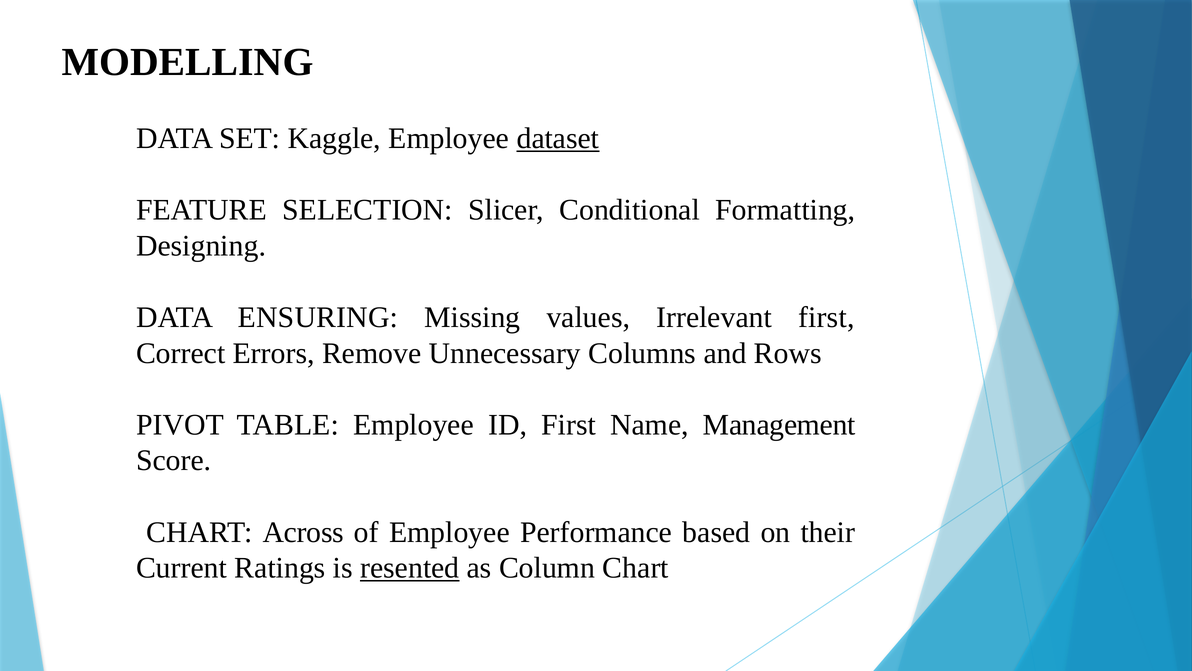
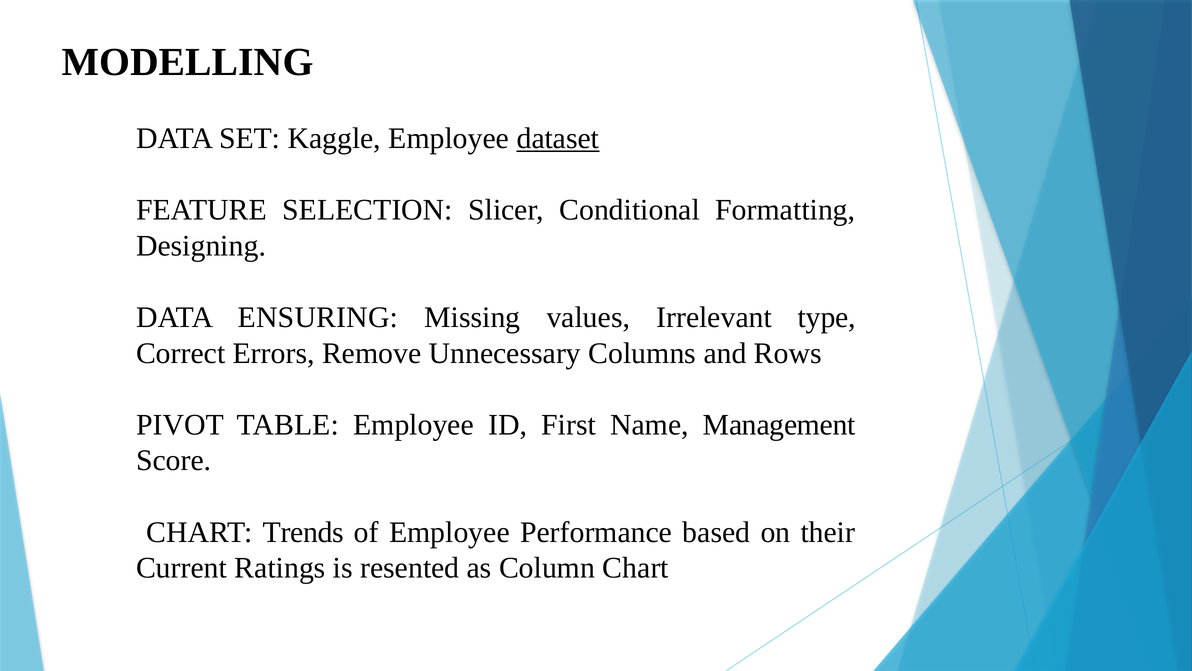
Irrelevant first: first -> type (827, 317)
Across: Across -> Trends (303, 532)
resented underline: present -> none (410, 568)
